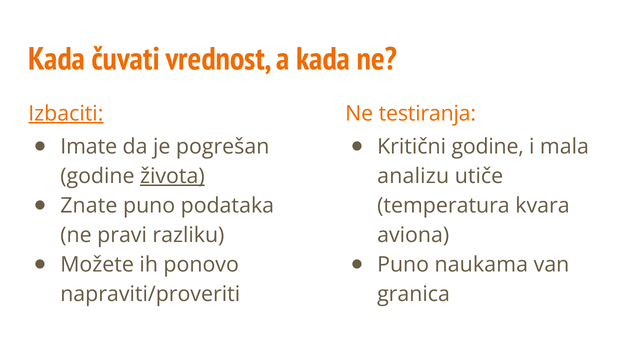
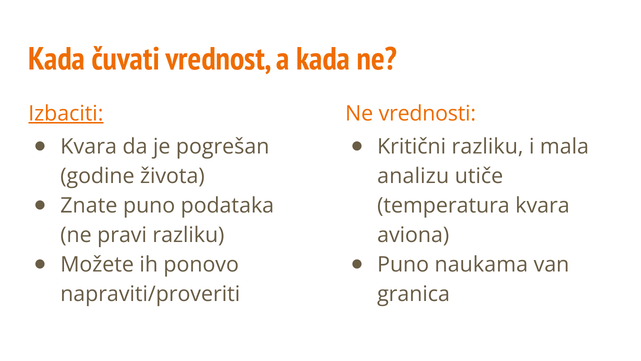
testiranja: testiranja -> vrednosti (427, 113)
Imate: Imate -> Kvara (89, 146)
Kritični godine: godine -> razliku (488, 146)
života underline: present -> none (172, 176)
